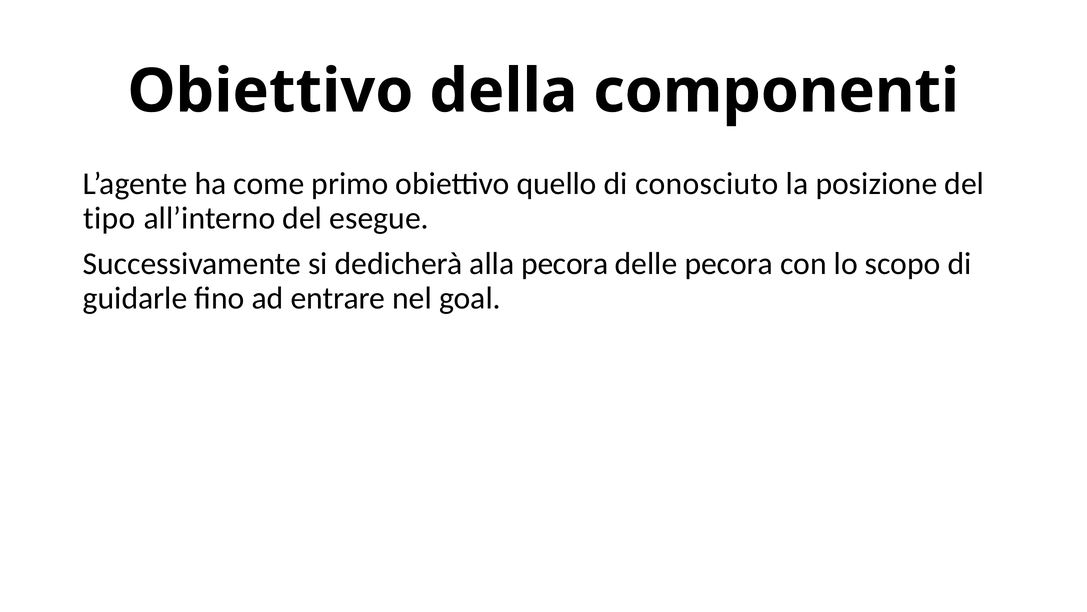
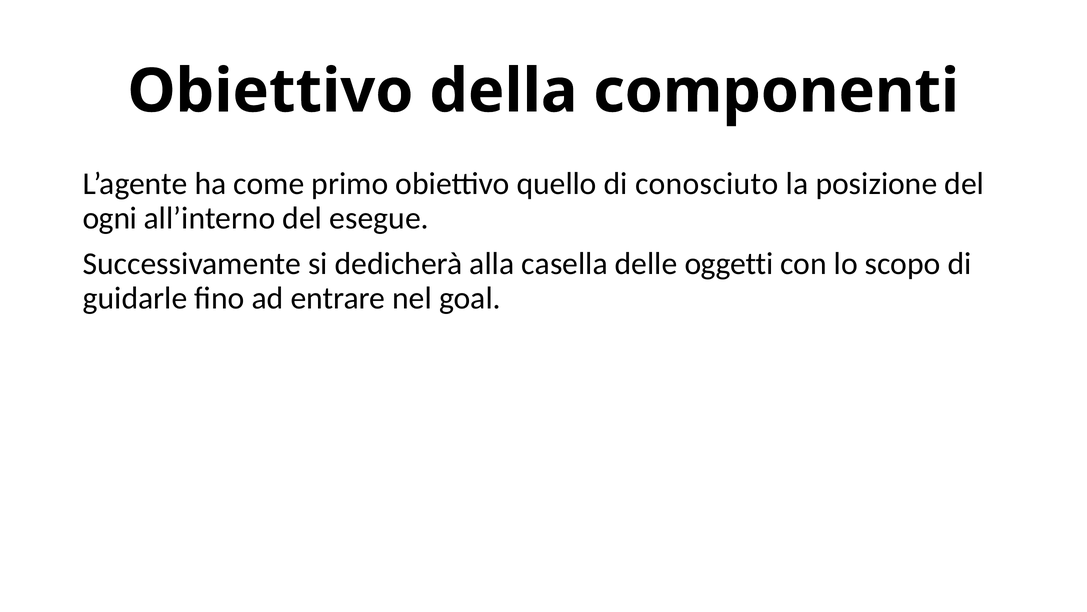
tipo: tipo -> ogni (110, 218)
alla pecora: pecora -> casella (565, 264)
delle pecora: pecora -> oggetti (729, 264)
